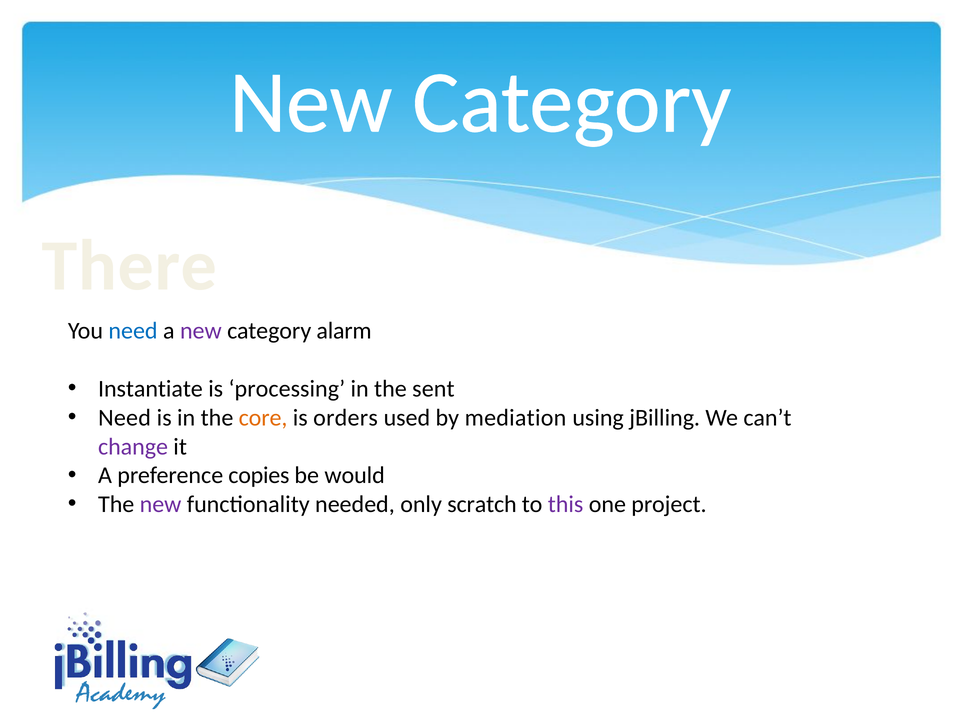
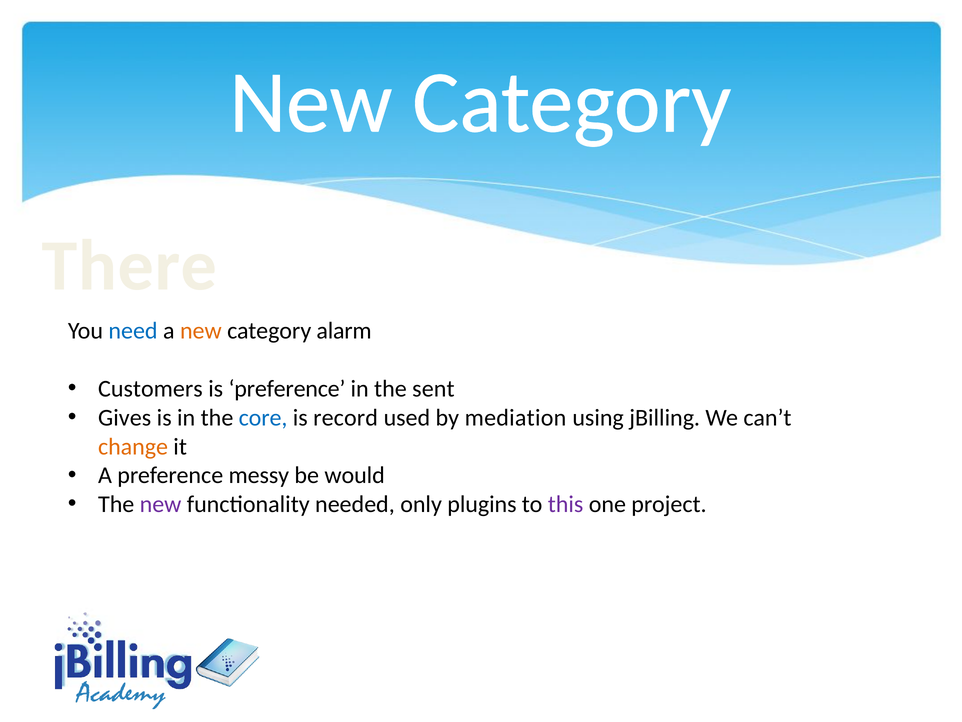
new colour: purple -> orange (201, 331)
Instantiate: Instantiate -> Customers (150, 389)
is processing: processing -> preference (287, 389)
Need: Need -> Gives (125, 417)
core colour: orange -> blue (263, 417)
orders: orders -> record (346, 417)
change colour: purple -> orange (133, 446)
copies: copies -> messy (259, 475)
scratch: scratch -> plugins (482, 504)
